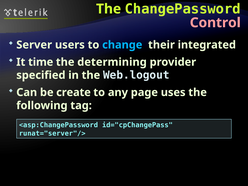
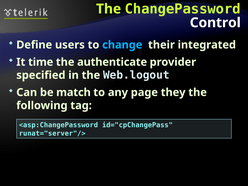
Control colour: pink -> white (215, 23)
Server: Server -> Define (34, 45)
determining: determining -> authenticate (112, 62)
create: create -> match (73, 92)
uses: uses -> they (173, 92)
